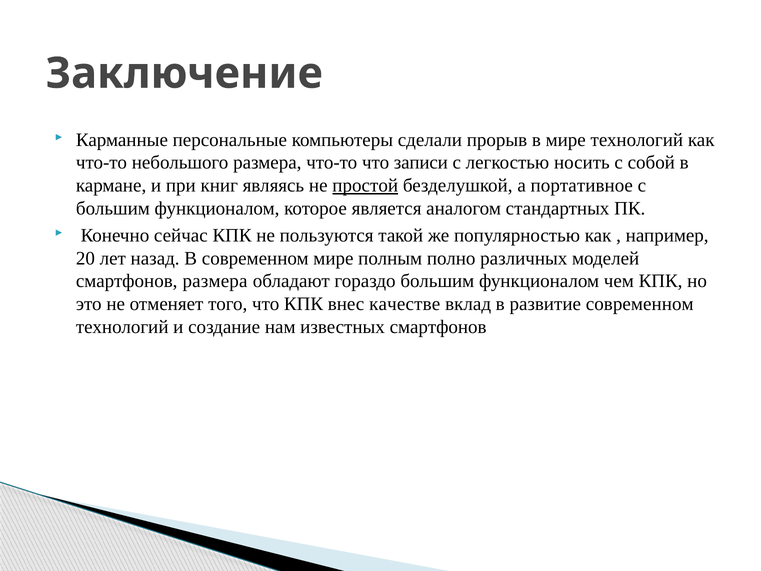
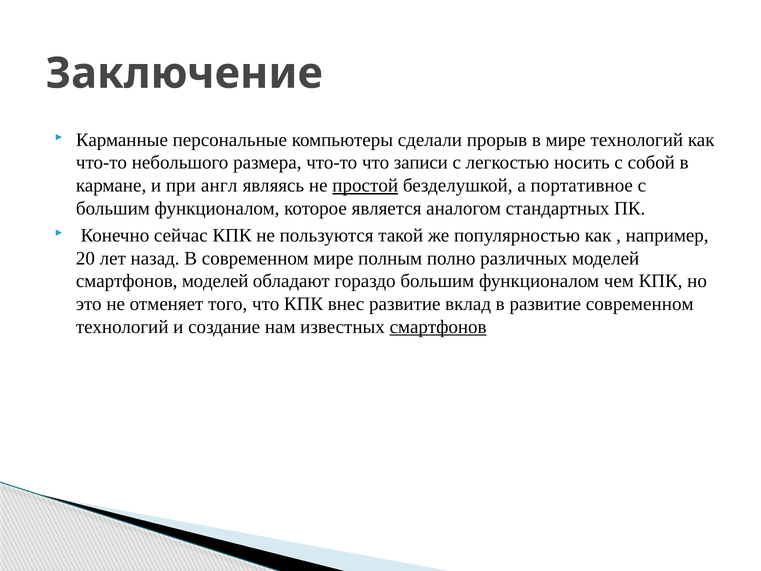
книг: книг -> англ (219, 185)
смартфонов размера: размера -> моделей (215, 281)
внес качестве: качестве -> развитие (405, 304)
смартфонов underline: none -> present (438, 327)
